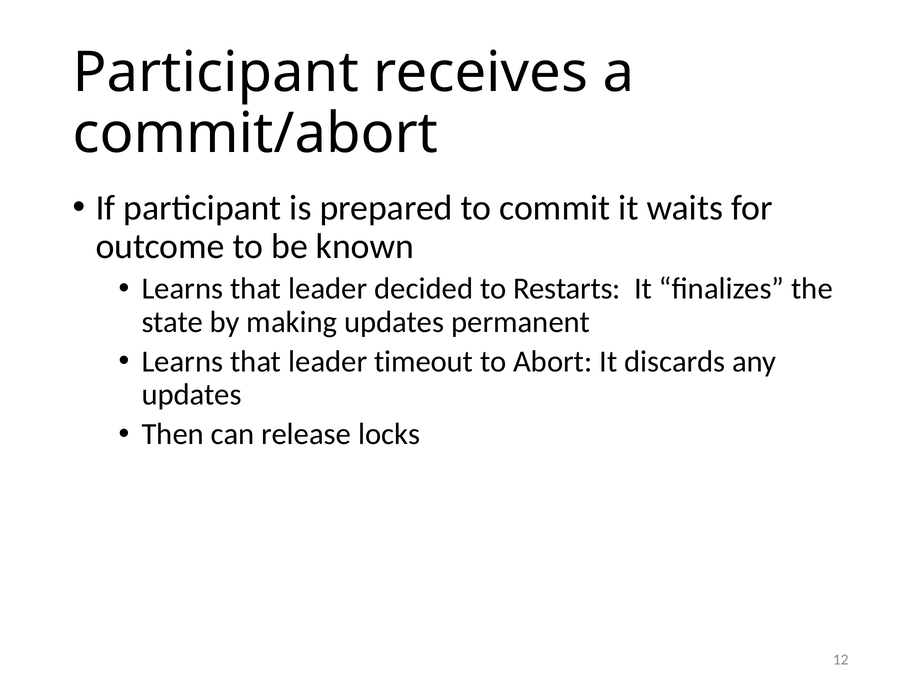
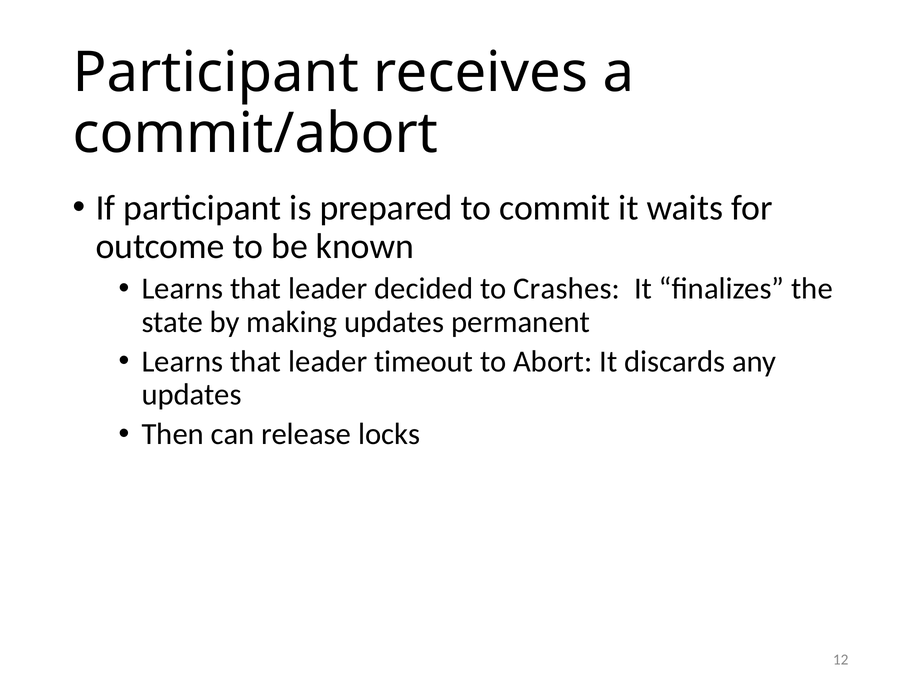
Restarts: Restarts -> Crashes (567, 289)
